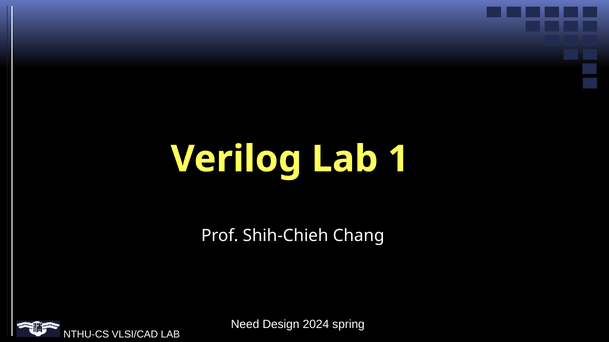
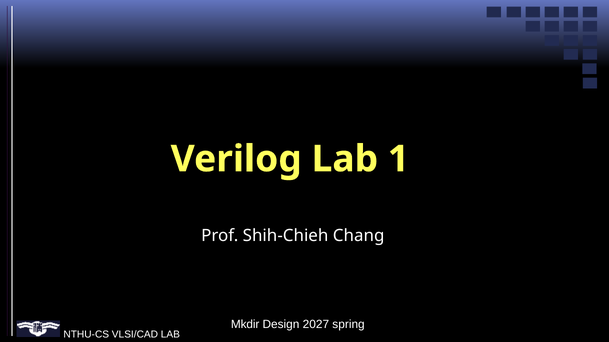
Need: Need -> Mkdir (245, 325)
2024: 2024 -> 2027 (316, 325)
